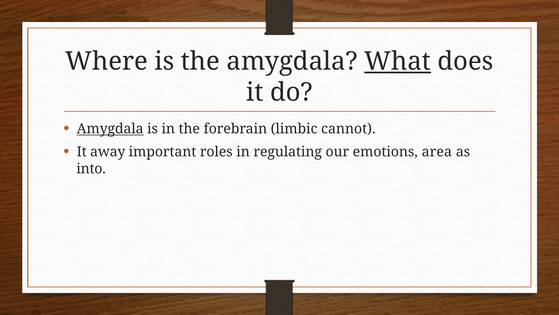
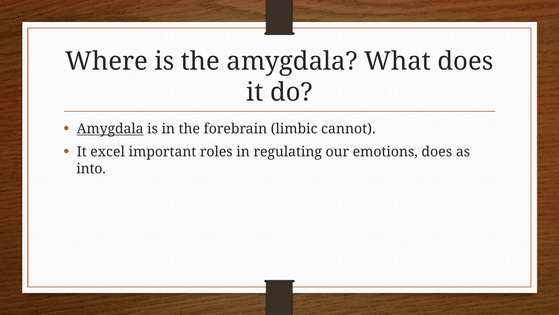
What underline: present -> none (398, 61)
away: away -> excel (108, 152)
emotions area: area -> does (437, 152)
